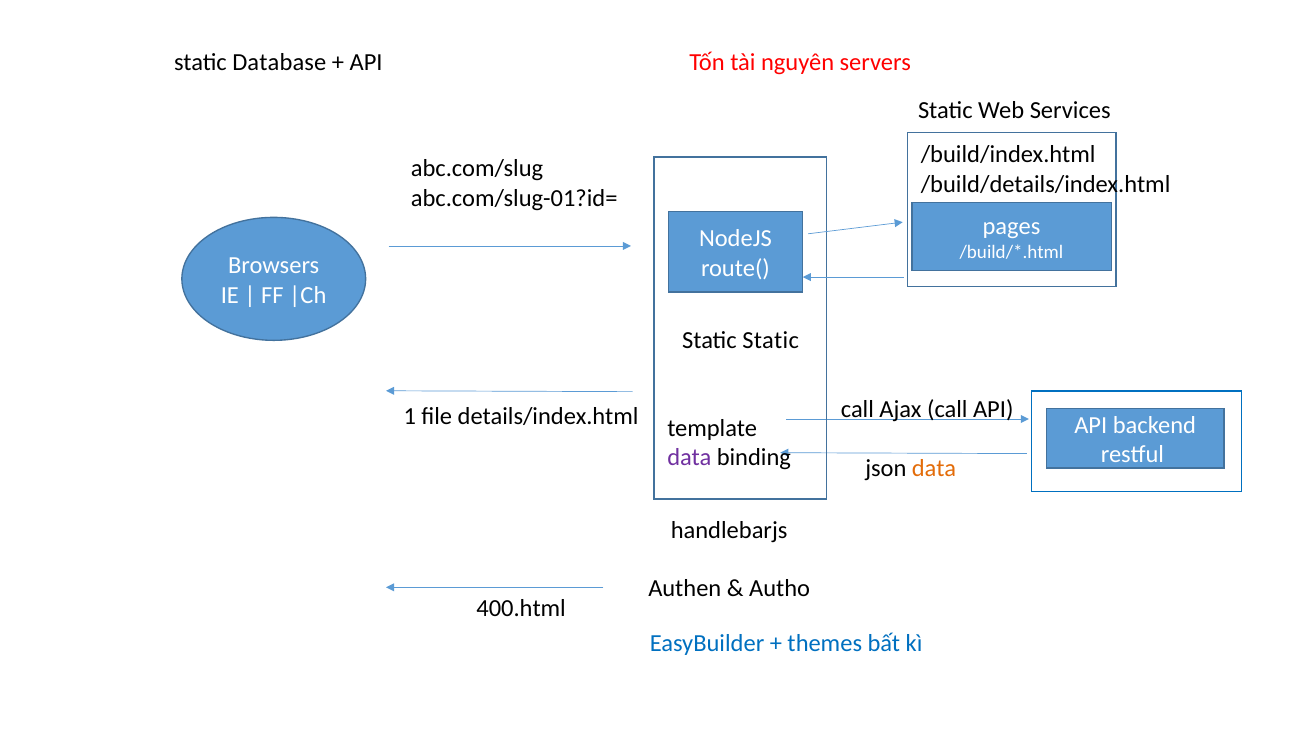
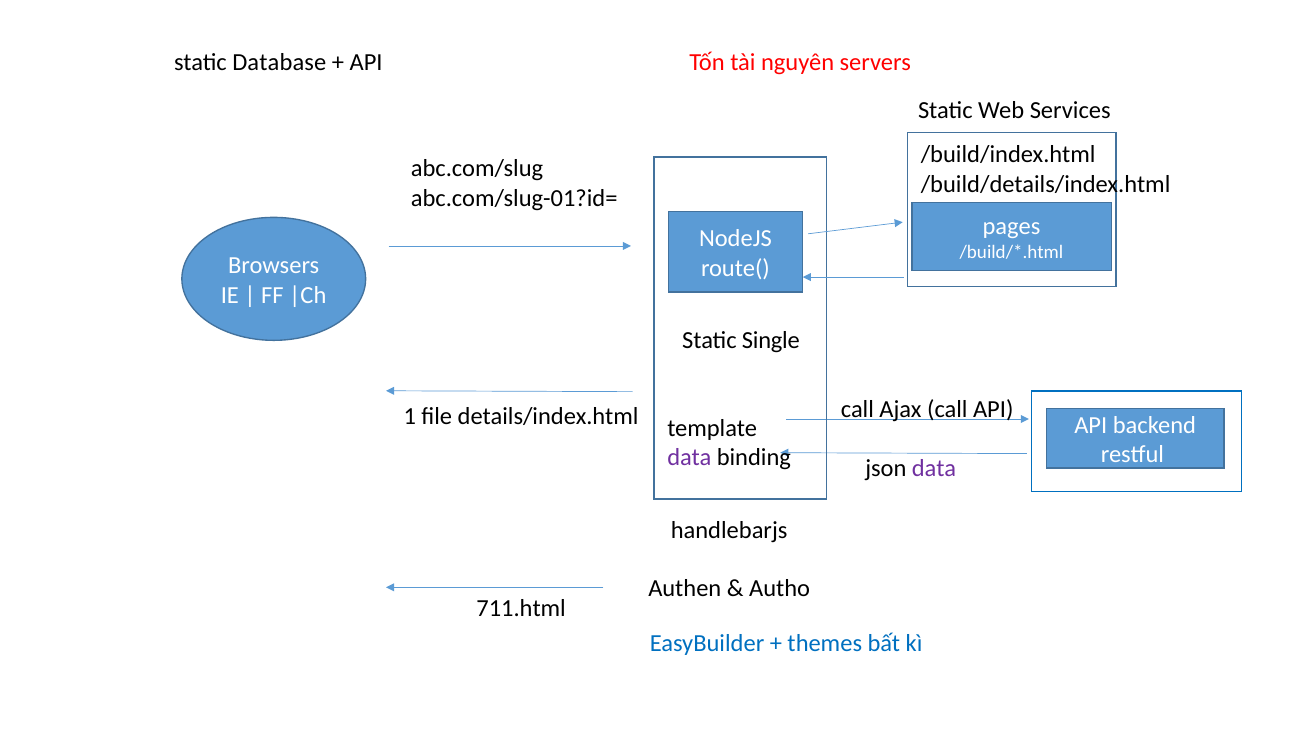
Static Static: Static -> Single (771, 340)
data colour: orange -> purple (934, 469)
400.html: 400.html -> 711.html (521, 609)
